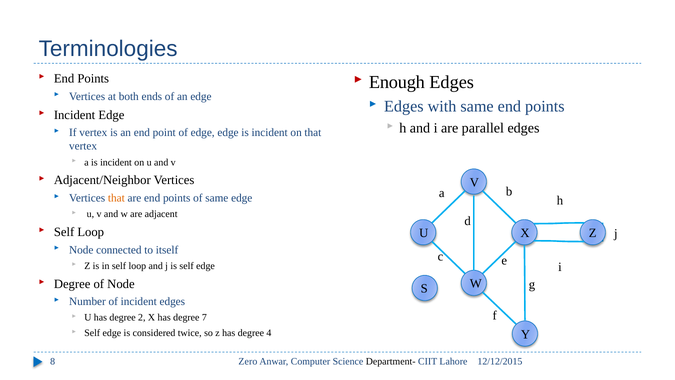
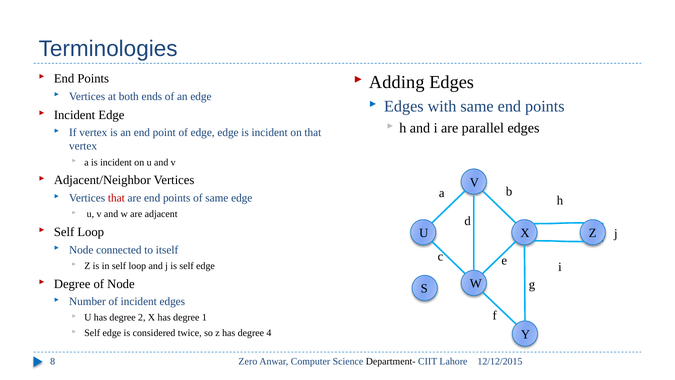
Enough: Enough -> Adding (397, 82)
that colour: orange -> red (116, 198)
7: 7 -> 1 (204, 317)
